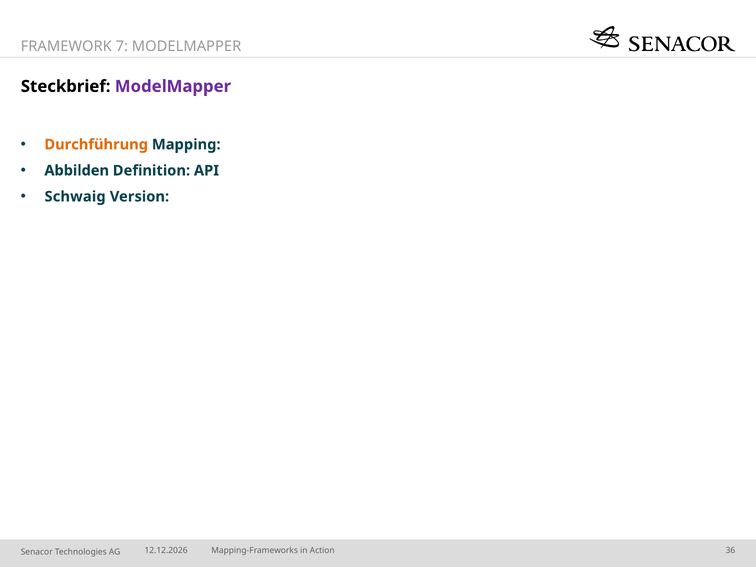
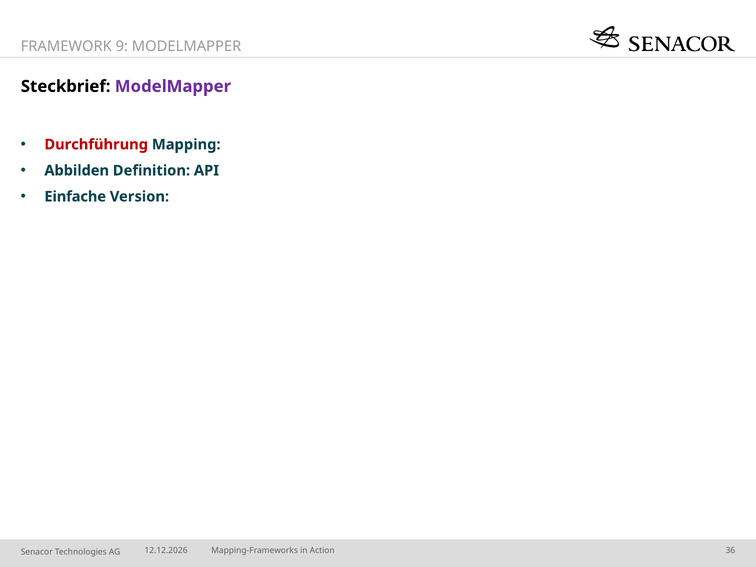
7: 7 -> 9 (122, 46)
Durchführung colour: orange -> red (96, 145)
Schwaig: Schwaig -> Einfache (75, 197)
